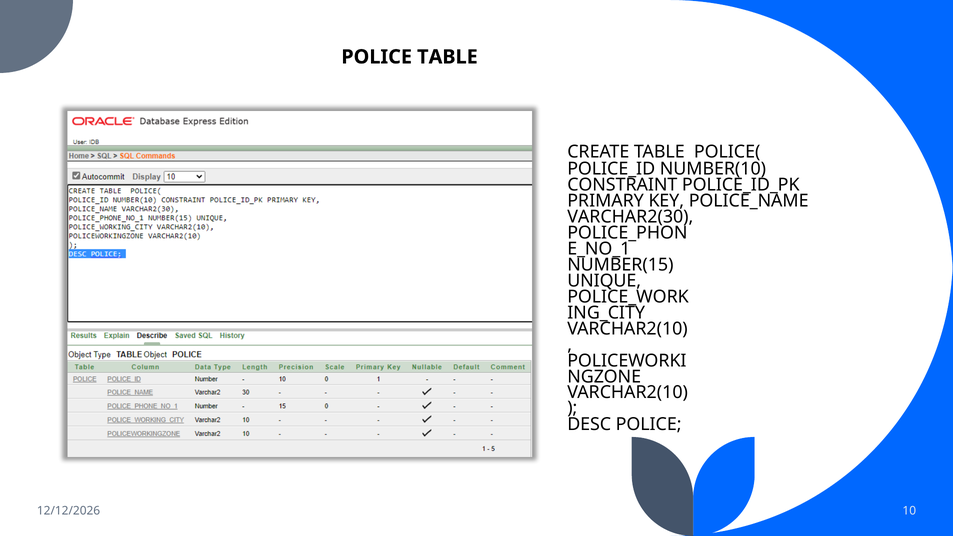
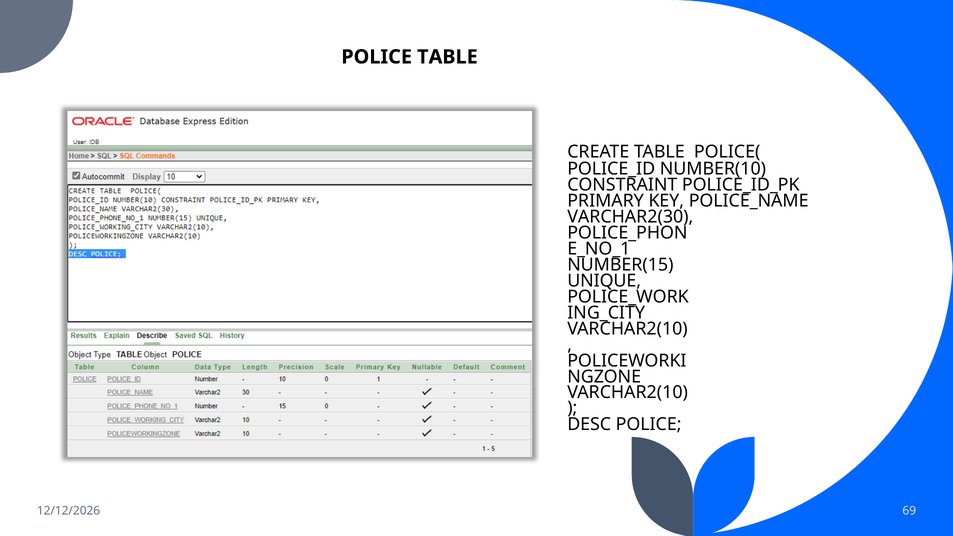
10: 10 -> 69 (909, 511)
